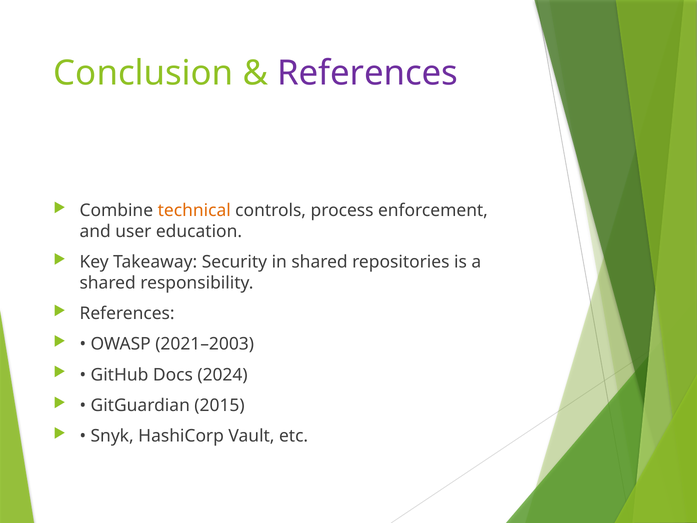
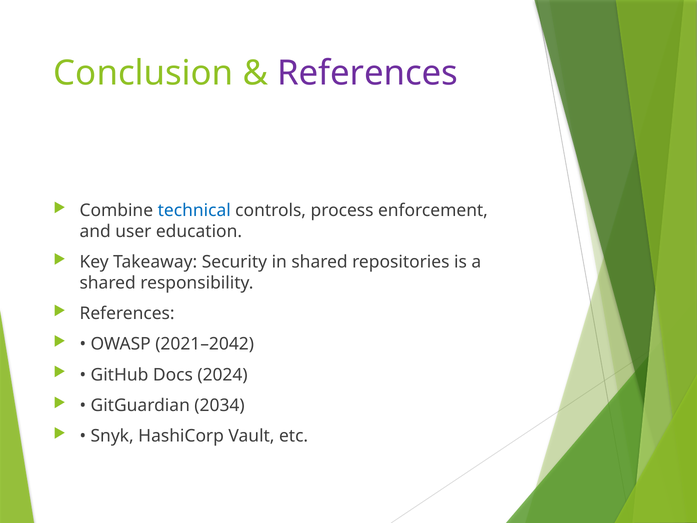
technical colour: orange -> blue (194, 210)
2021–2003: 2021–2003 -> 2021–2042 (205, 344)
2015: 2015 -> 2034 (220, 405)
